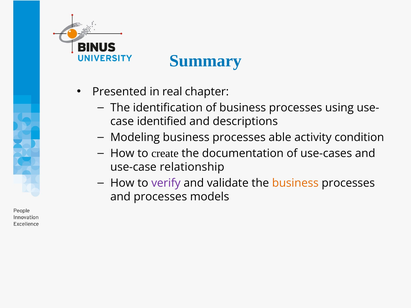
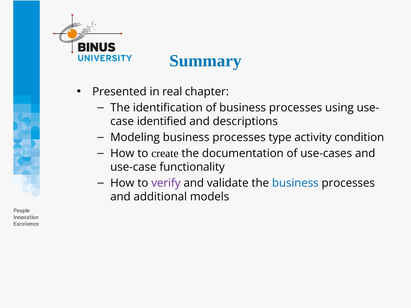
able: able -> type (280, 138)
relationship: relationship -> functionality (192, 167)
business colour: orange -> blue (295, 183)
and processes: processes -> additional (160, 197)
